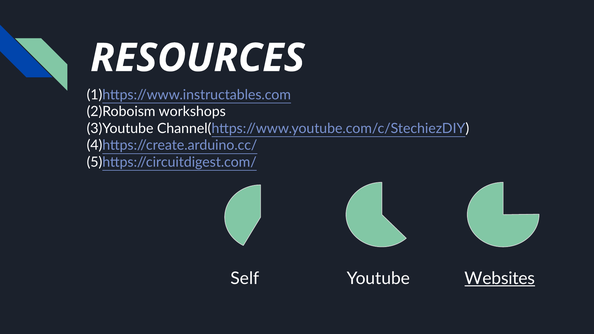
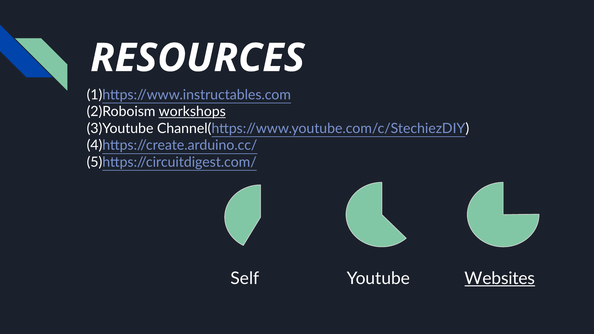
workshops underline: none -> present (192, 112)
